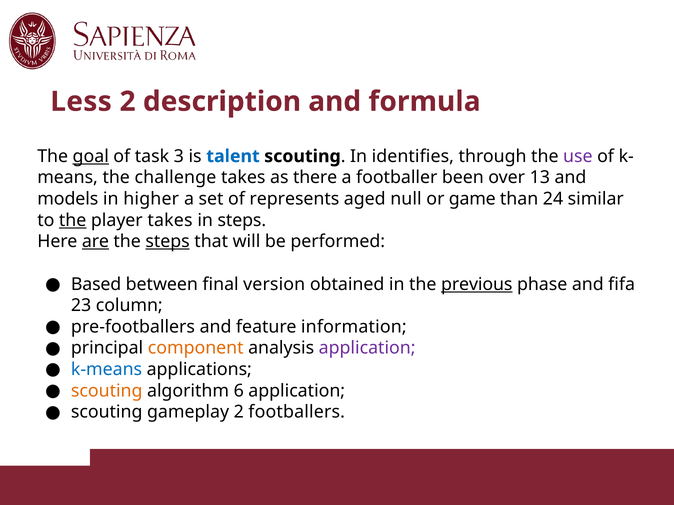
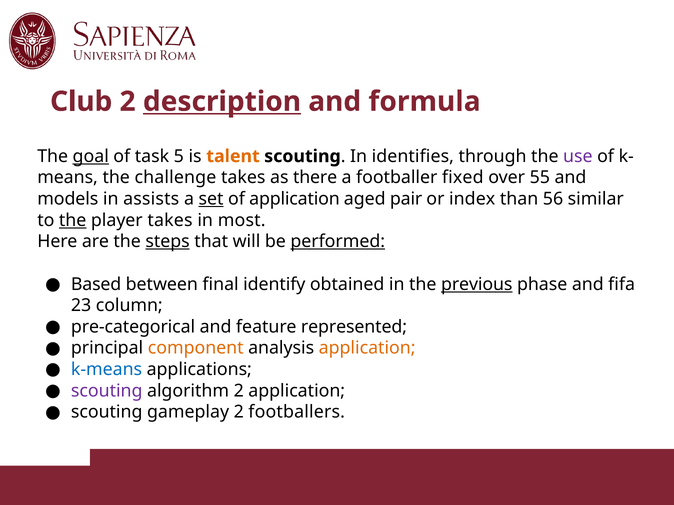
Less: Less -> Club (81, 102)
description underline: none -> present (222, 102)
3: 3 -> 5 (179, 156)
talent colour: blue -> orange (233, 156)
been: been -> fixed (463, 178)
13: 13 -> 55 (540, 178)
higher: higher -> assists (151, 199)
set underline: none -> present (211, 199)
of represents: represents -> application (294, 199)
null: null -> pair (406, 199)
game: game -> index (472, 199)
24: 24 -> 56 (553, 199)
in steps: steps -> most (242, 220)
are underline: present -> none (95, 242)
performed underline: none -> present (338, 242)
version: version -> identify (274, 284)
pre-footballers: pre-footballers -> pre-categorical (133, 327)
information: information -> represented (354, 327)
application colour: purple -> orange (367, 348)
scouting colour: orange -> purple (107, 391)
algorithm 6: 6 -> 2 (239, 391)
